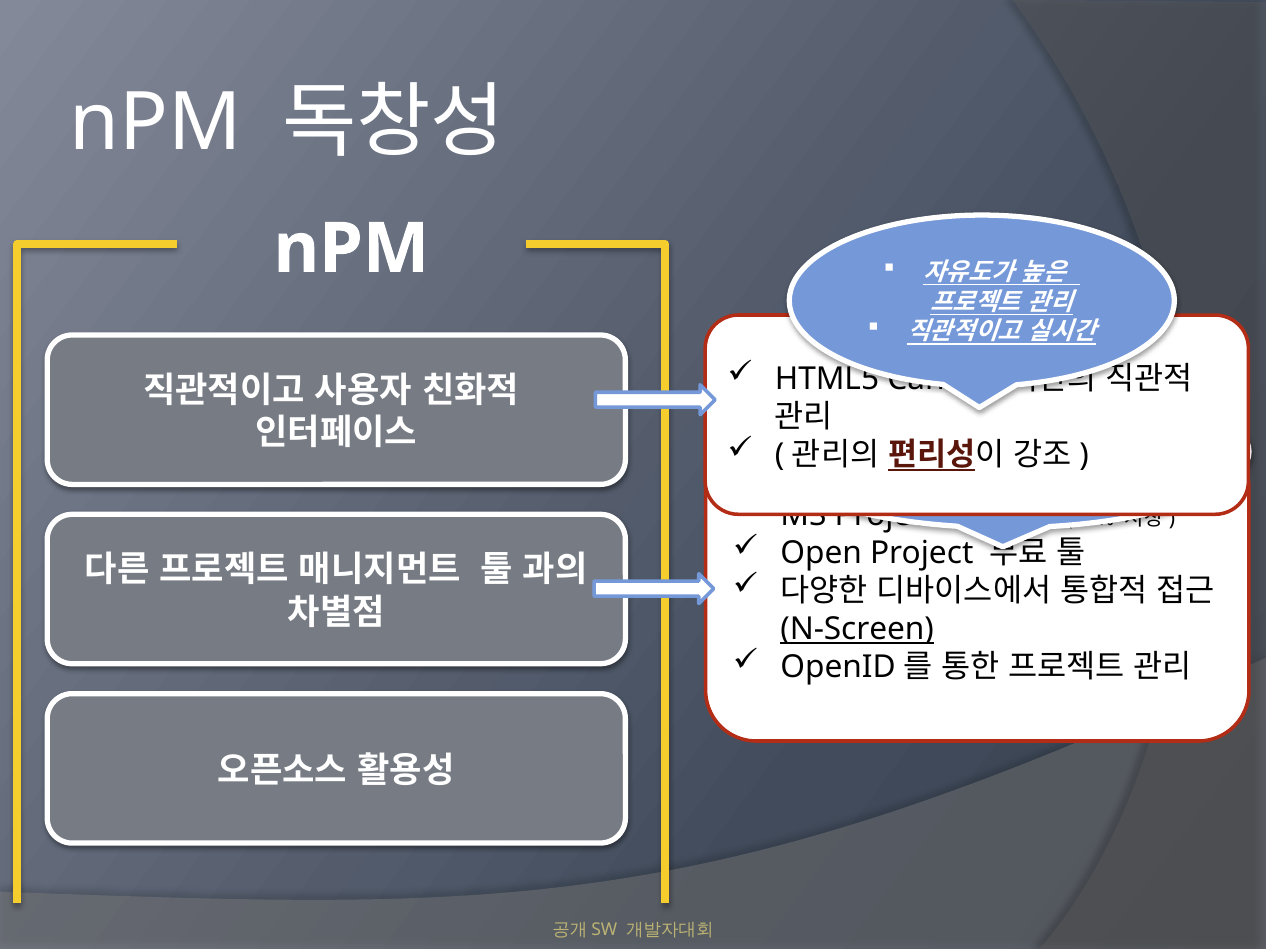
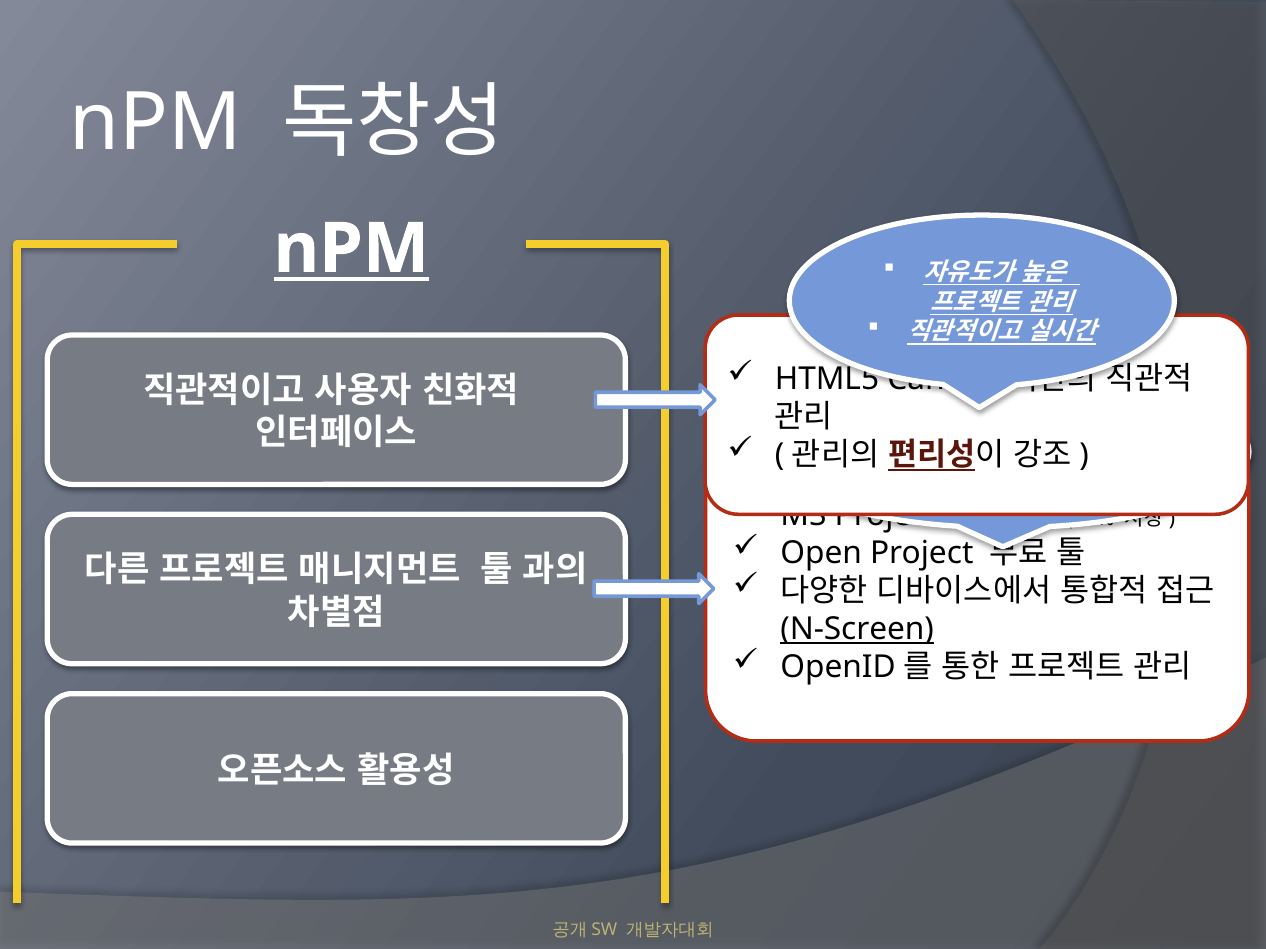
nPM underline: none -> present (351, 249)
